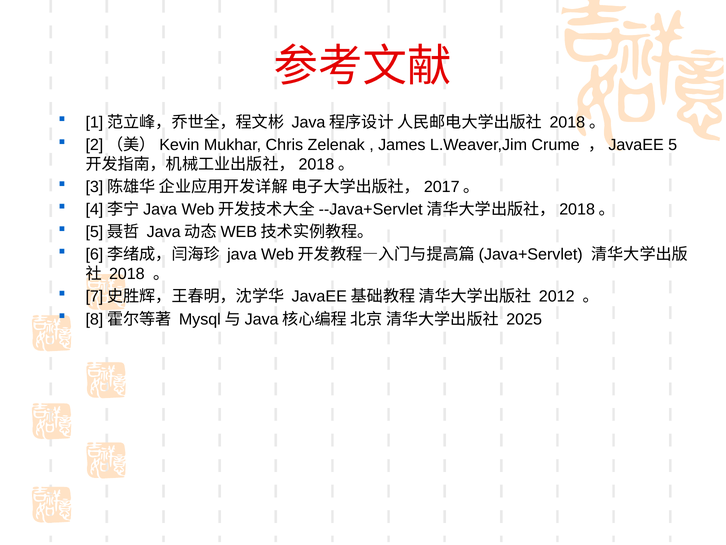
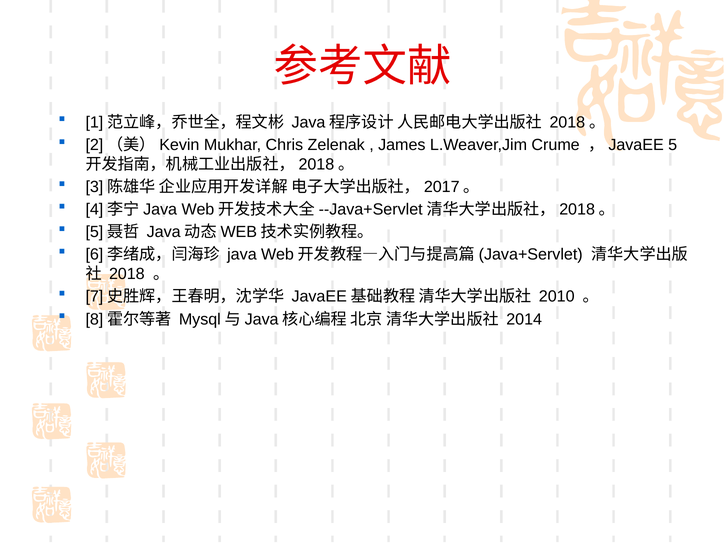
2012: 2012 -> 2010 (557, 296)
2025: 2025 -> 2014 (524, 319)
